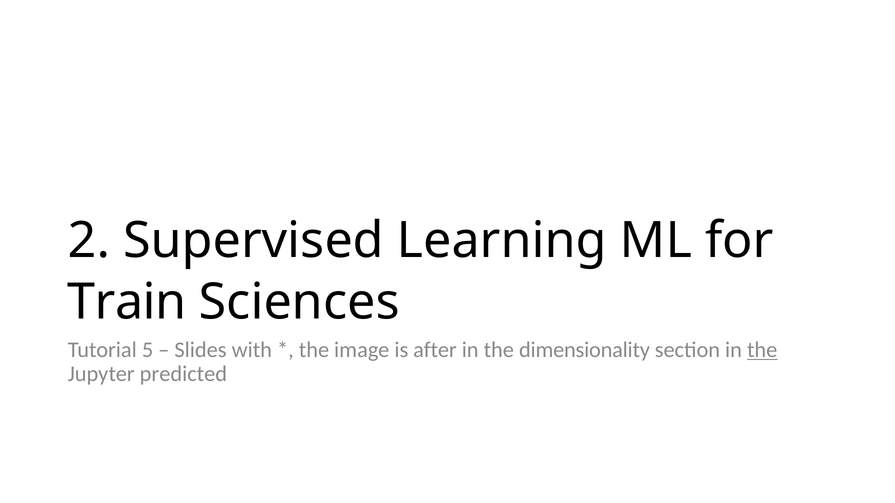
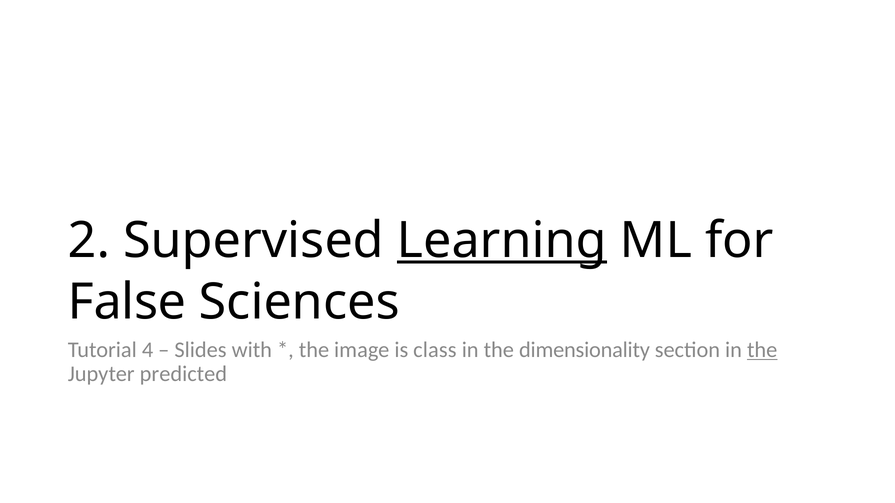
Learning underline: none -> present (502, 241)
Train: Train -> False (127, 303)
5: 5 -> 4 (148, 350)
after: after -> class (435, 350)
